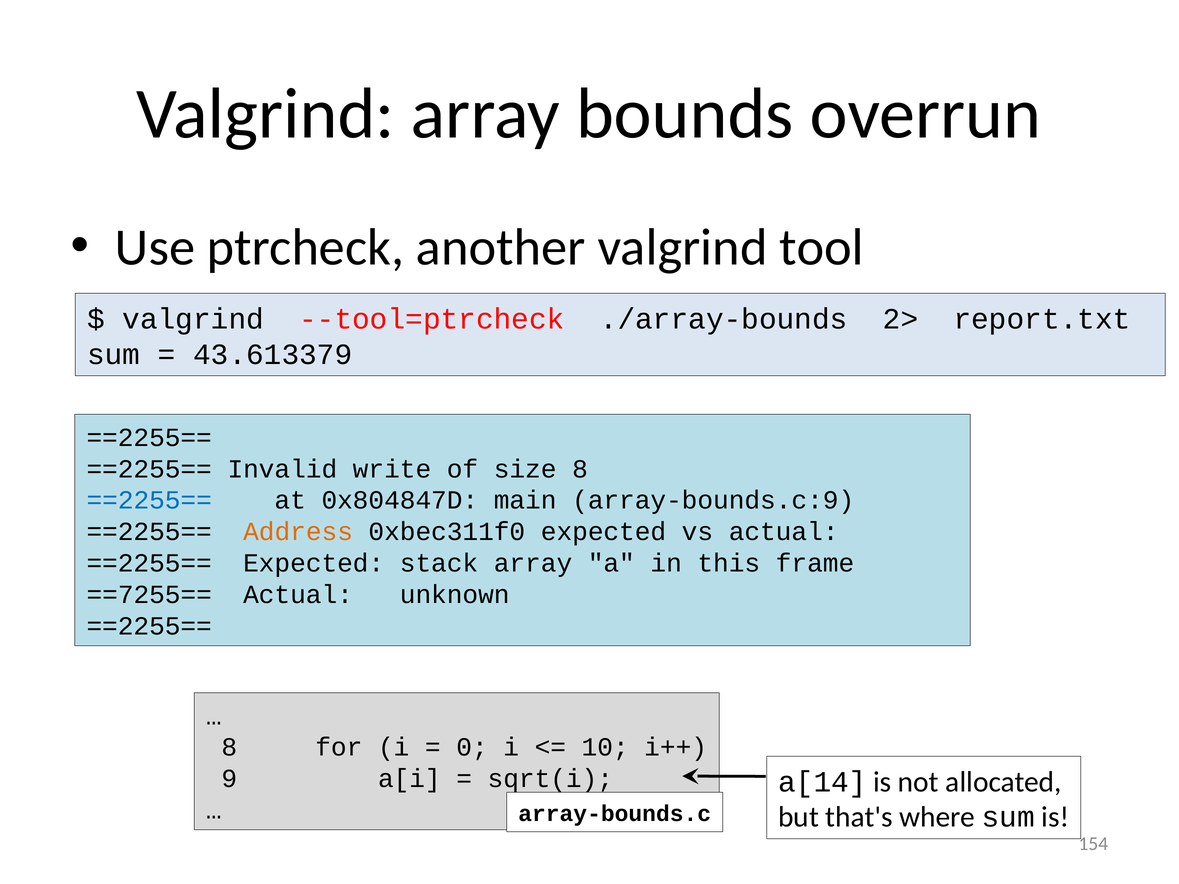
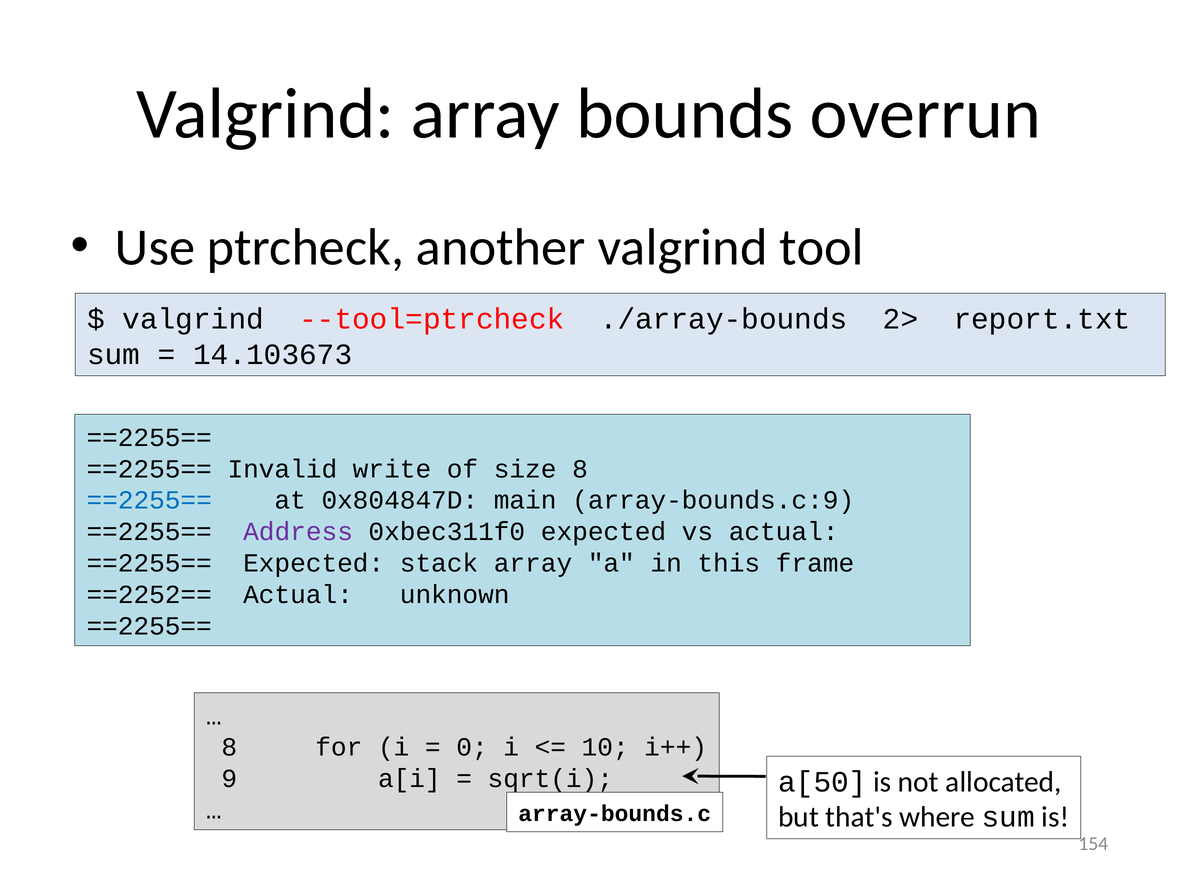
43.613379: 43.613379 -> 14.103673 (273, 354)
Address colour: orange -> purple (298, 532)
==7255==: ==7255== -> ==2252== (149, 595)
a[14: a[14 -> a[50 (822, 782)
